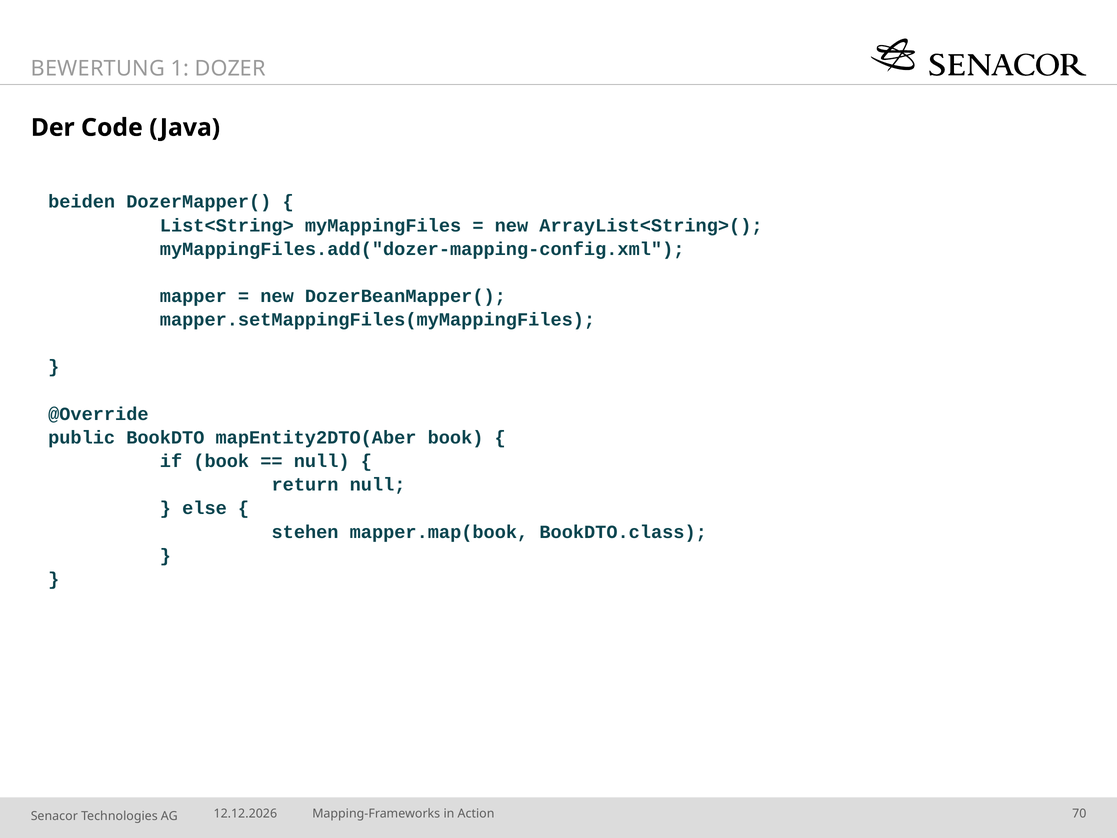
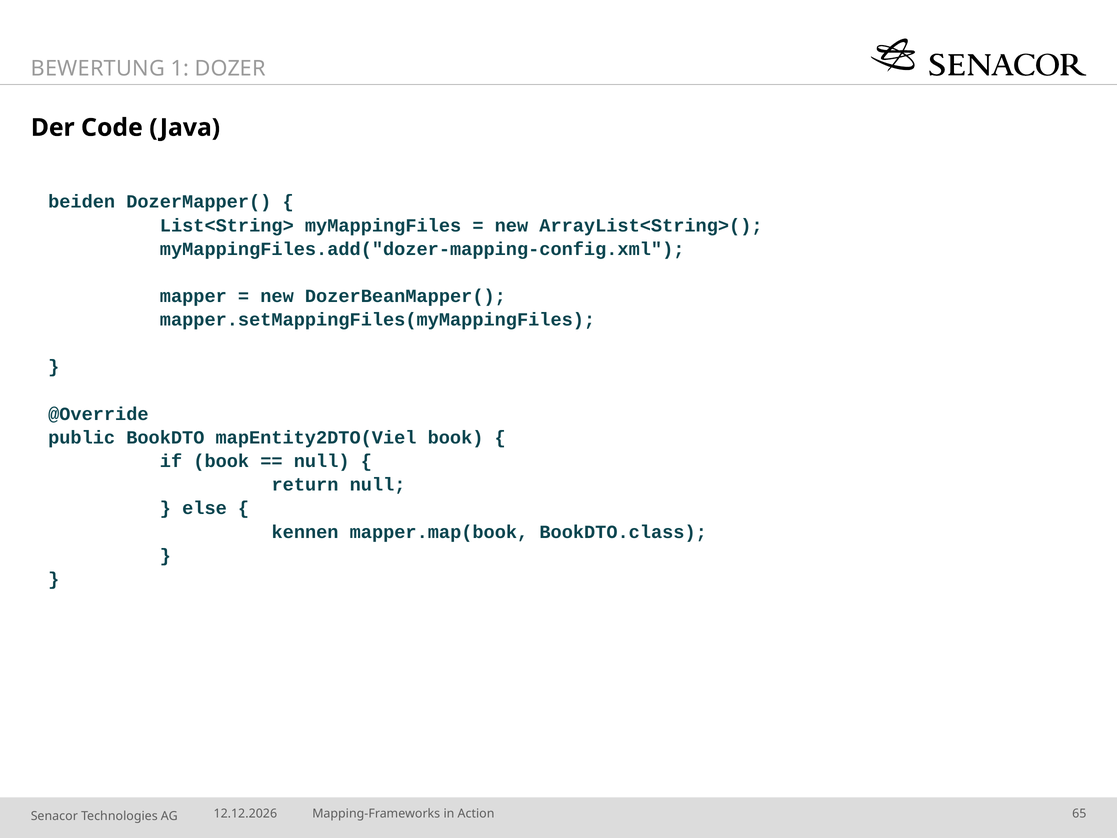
mapEntity2DTO(Aber: mapEntity2DTO(Aber -> mapEntity2DTO(Viel (316, 437)
stehen: stehen -> kennen (305, 532)
70: 70 -> 65 (1079, 813)
